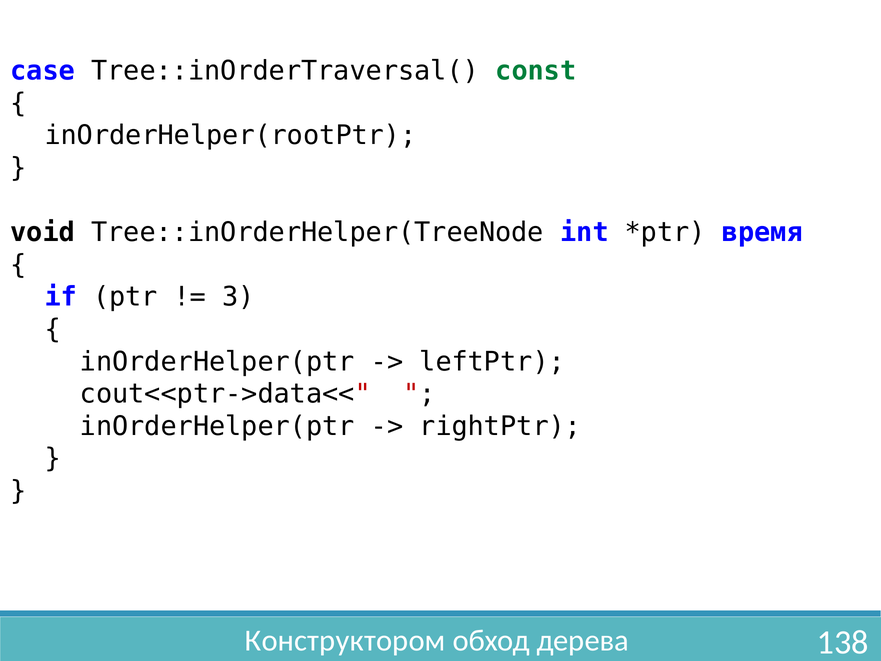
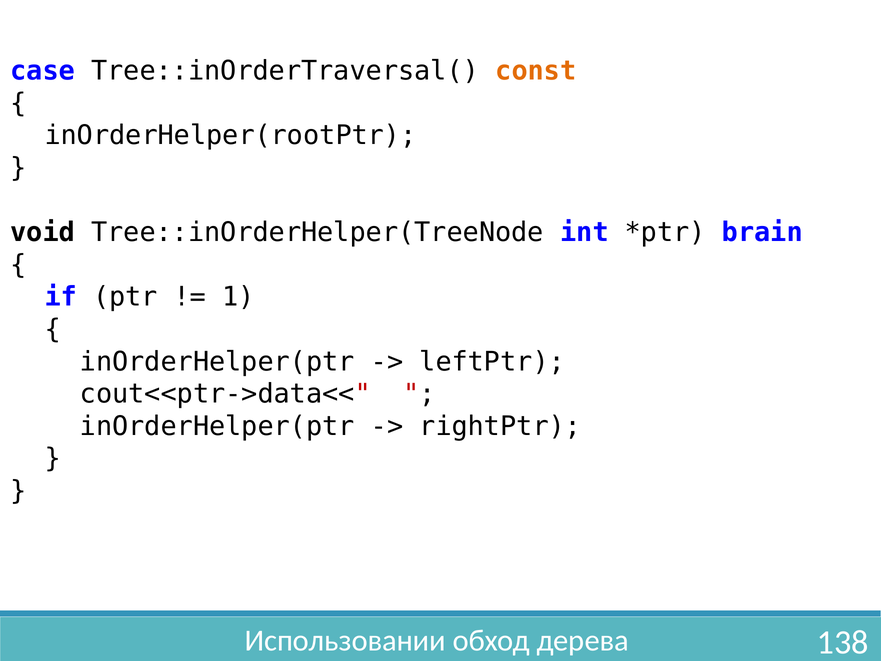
const colour: green -> orange (536, 71)
время: время -> brain (762, 232)
3: 3 -> 1 (238, 297)
Конструктором: Конструктором -> Использовании (345, 640)
